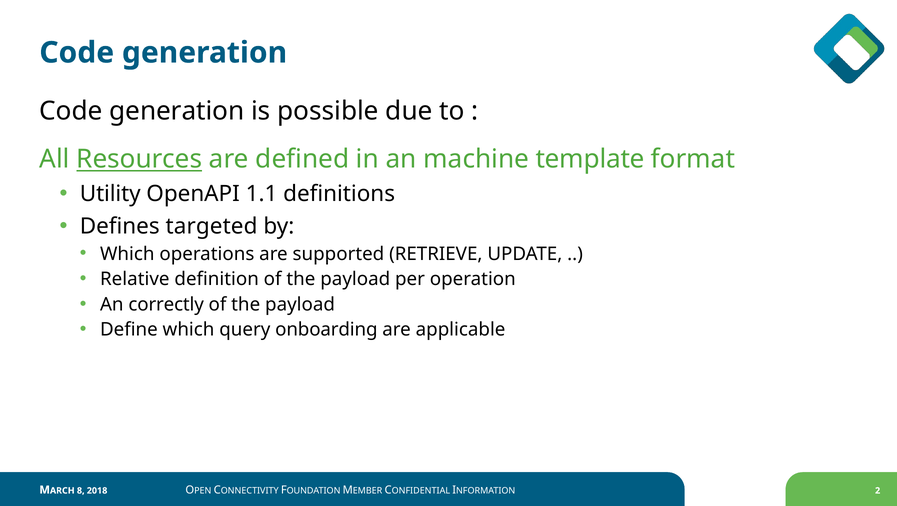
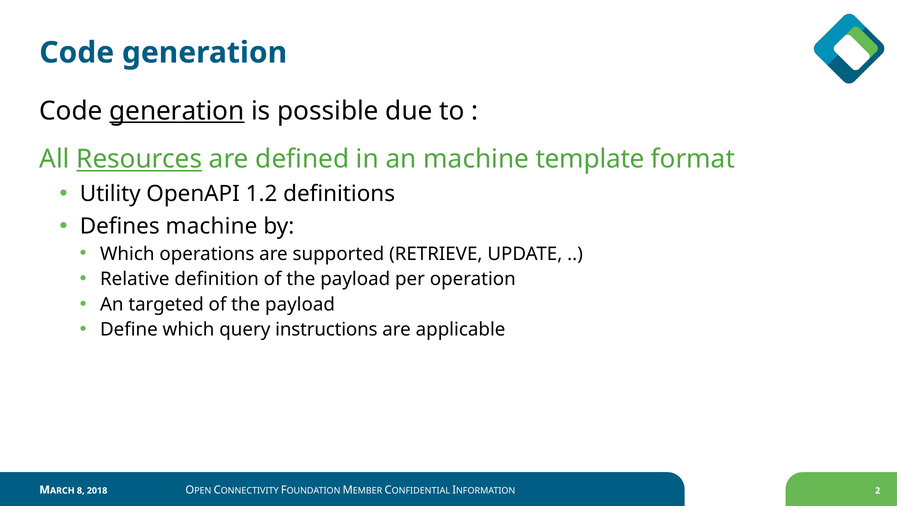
generation underline: none -> present (177, 111)
1.1: 1.1 -> 1.2 (262, 194)
Defines targeted: targeted -> machine (211, 226)
correctly: correctly -> targeted (166, 304)
onboarding: onboarding -> instructions (326, 330)
